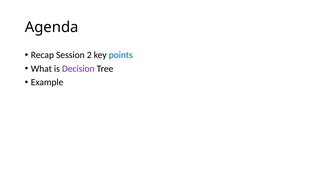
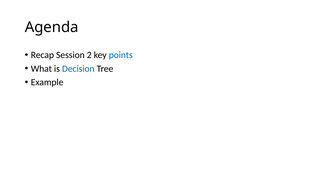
Decision colour: purple -> blue (78, 69)
